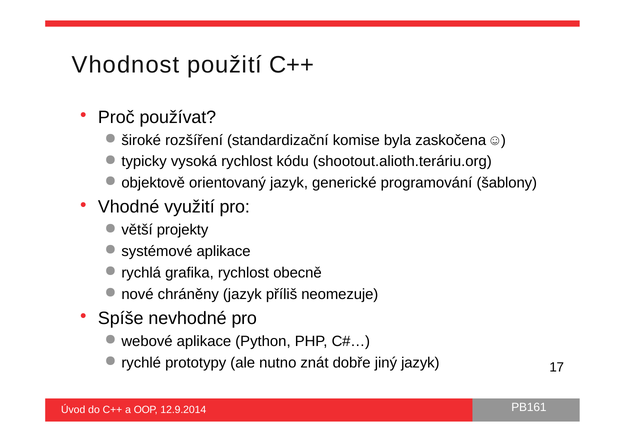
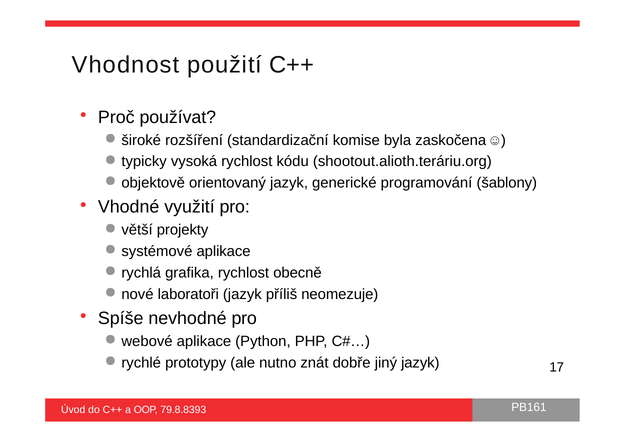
chráněny: chráněny -> laboratoři (188, 294)
12.9.2014: 12.9.2014 -> 79.8.8393 (183, 409)
